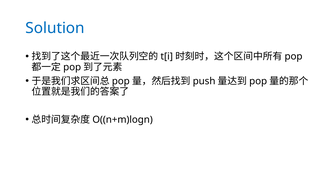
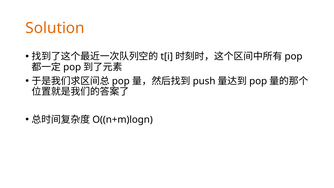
Solution colour: blue -> orange (55, 28)
